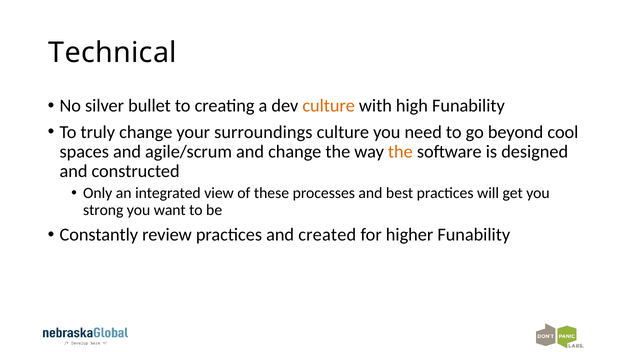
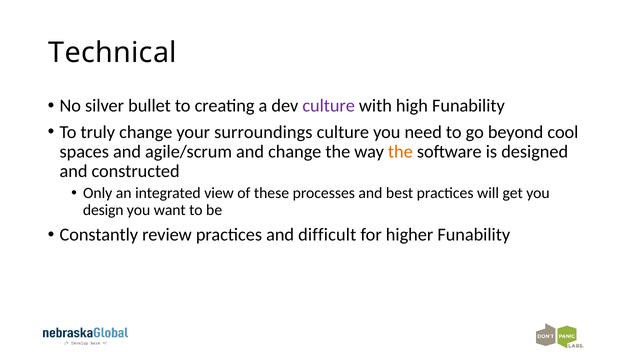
culture colour: orange -> purple (329, 106)
strong: strong -> design (103, 210)
created: created -> difficult (327, 235)
